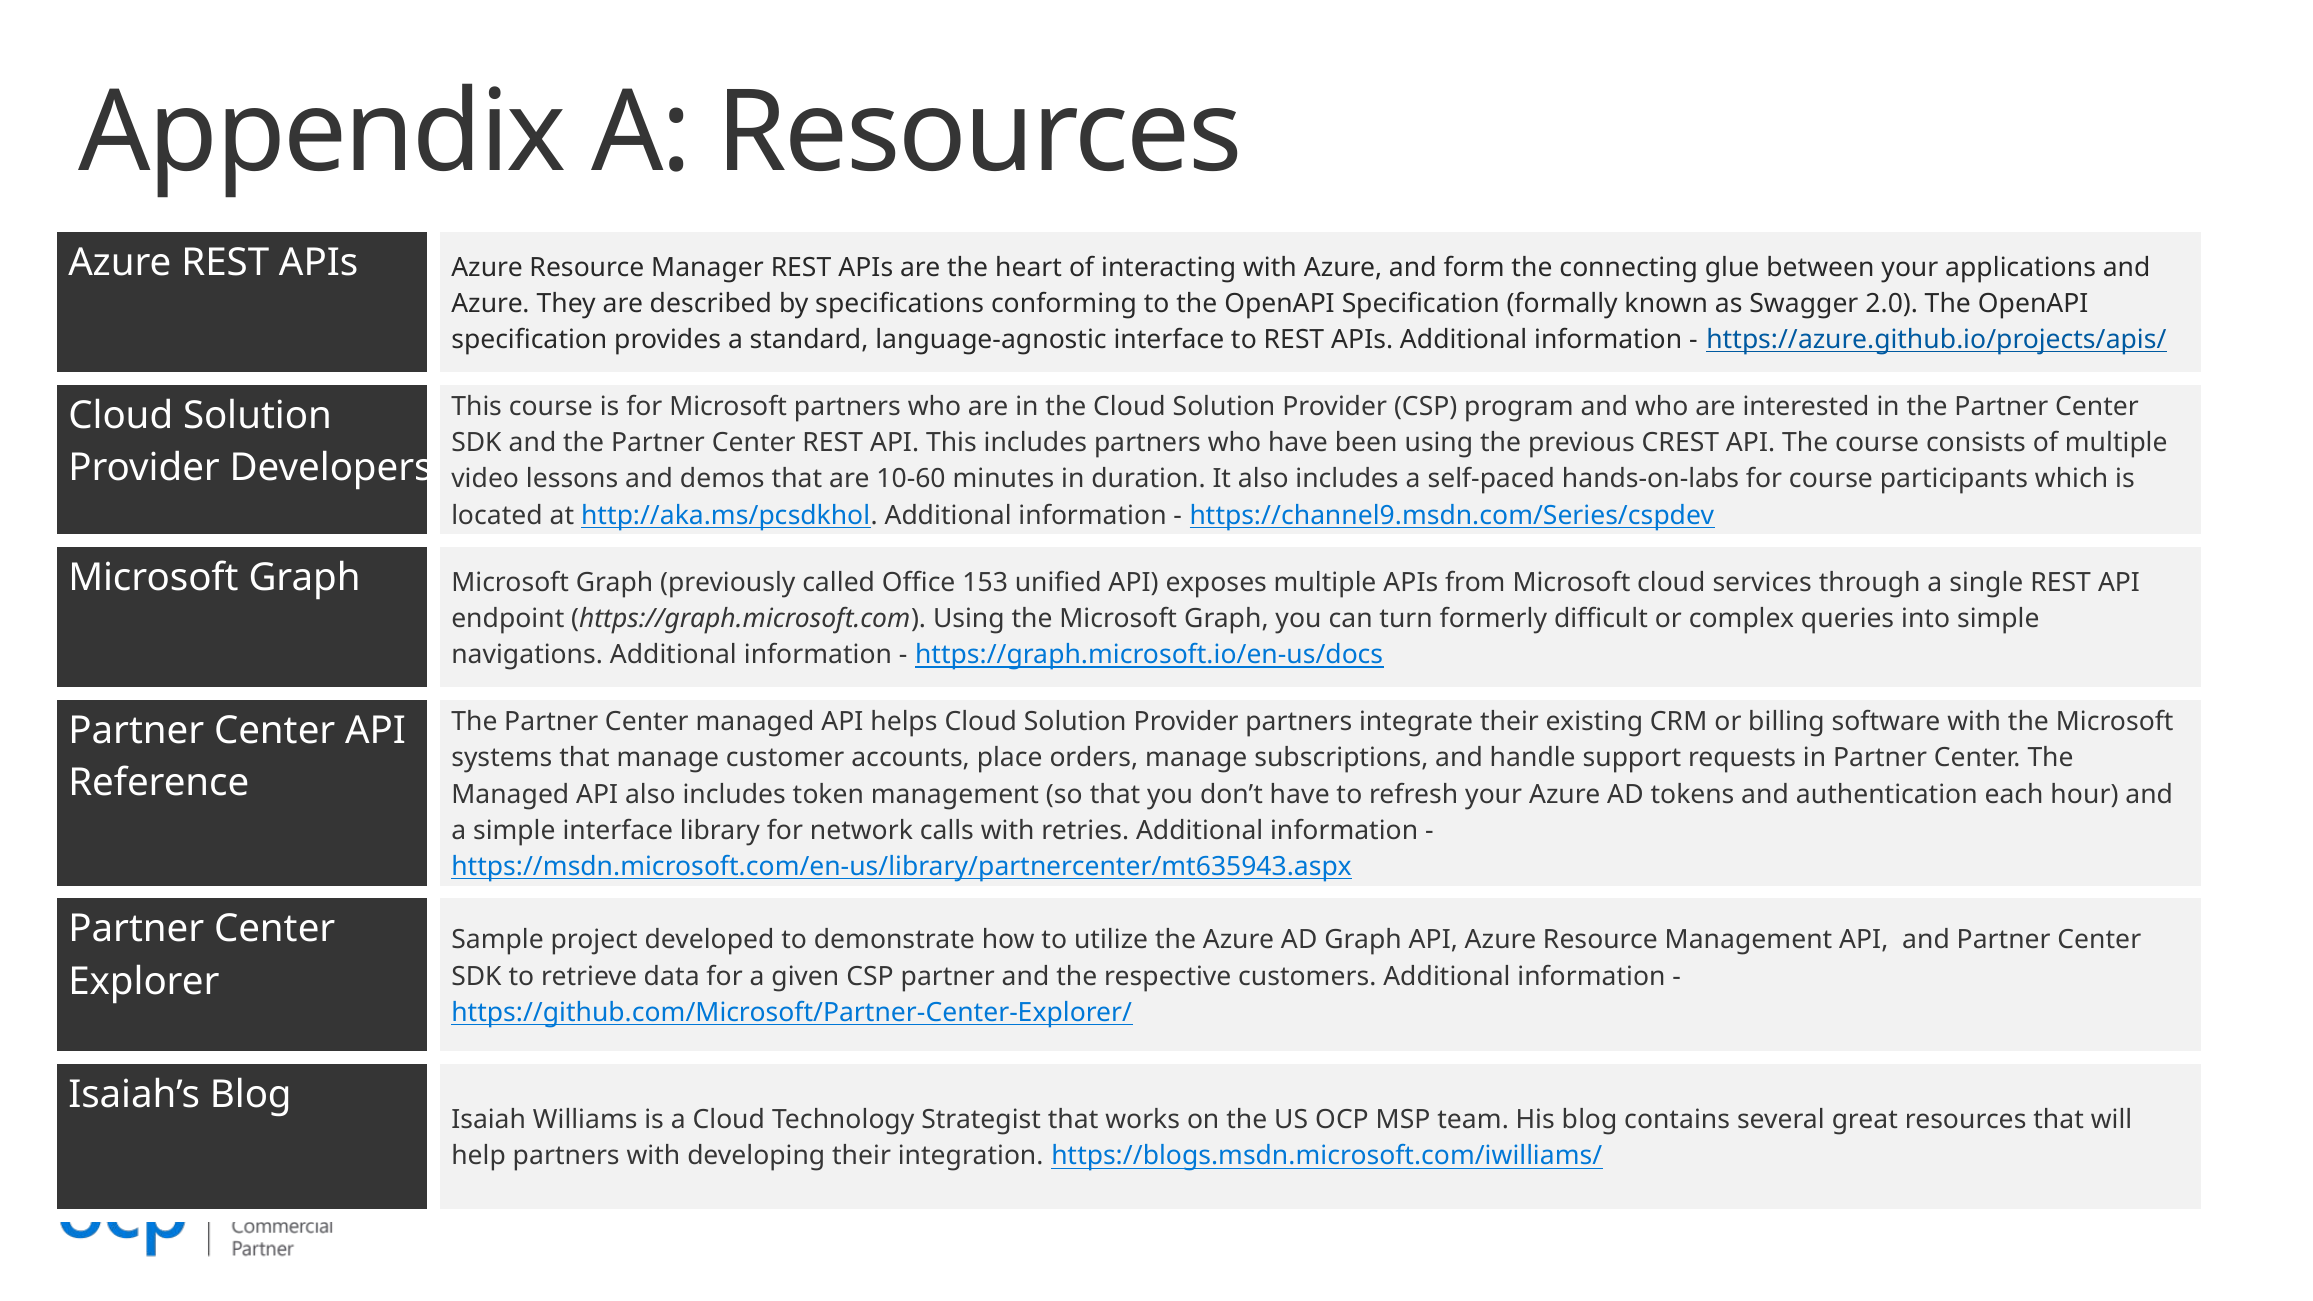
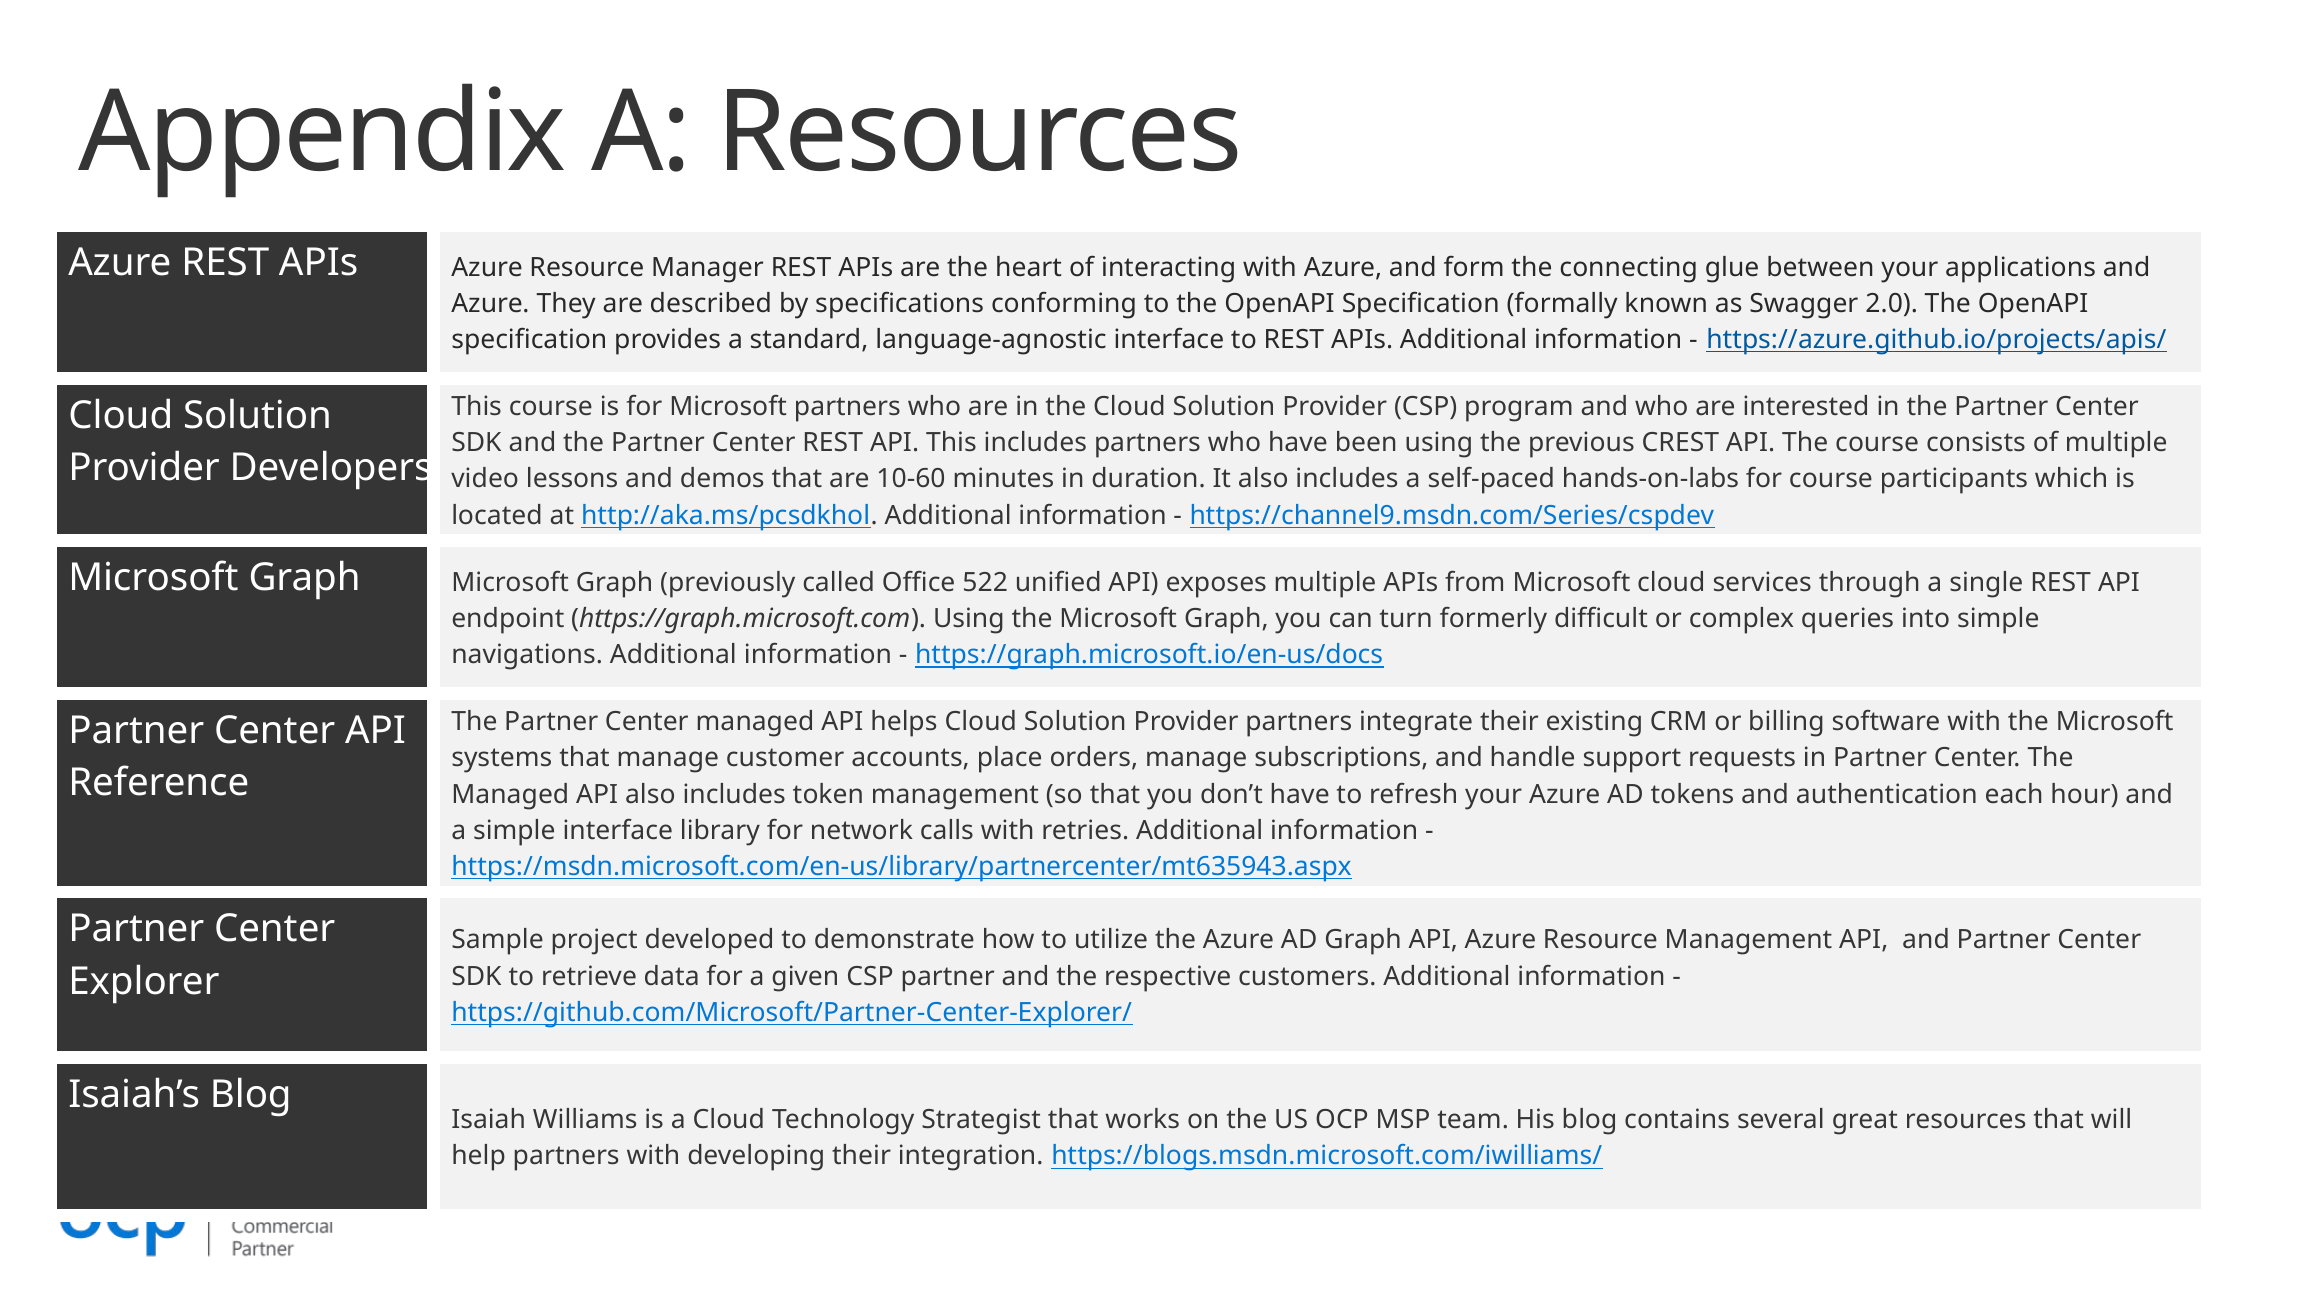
153: 153 -> 522 (985, 583)
